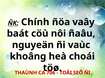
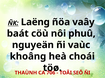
Chính: Chính -> Laëng (35, 22)
ñaâu: ñaâu -> phuû (82, 34)
